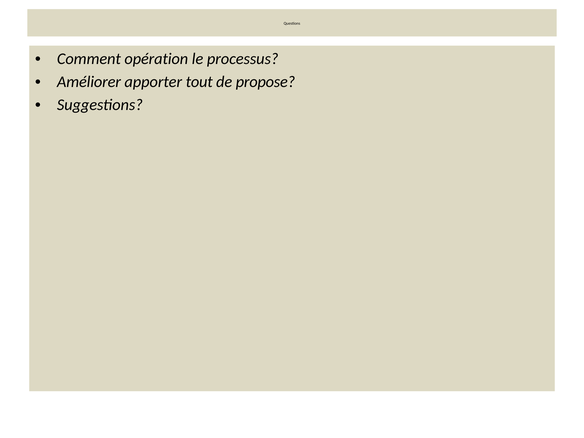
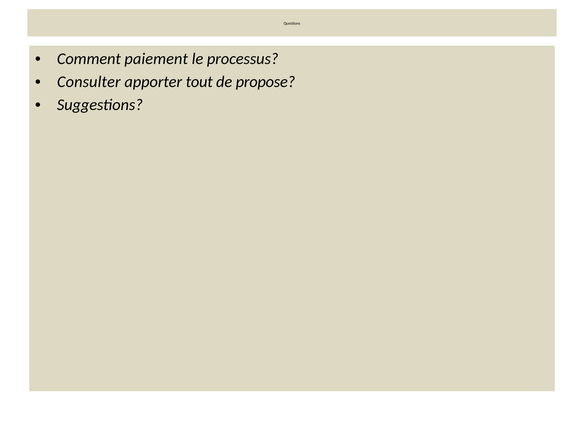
opération: opération -> paiement (156, 59)
Améliorer: Améliorer -> Consulter (89, 82)
